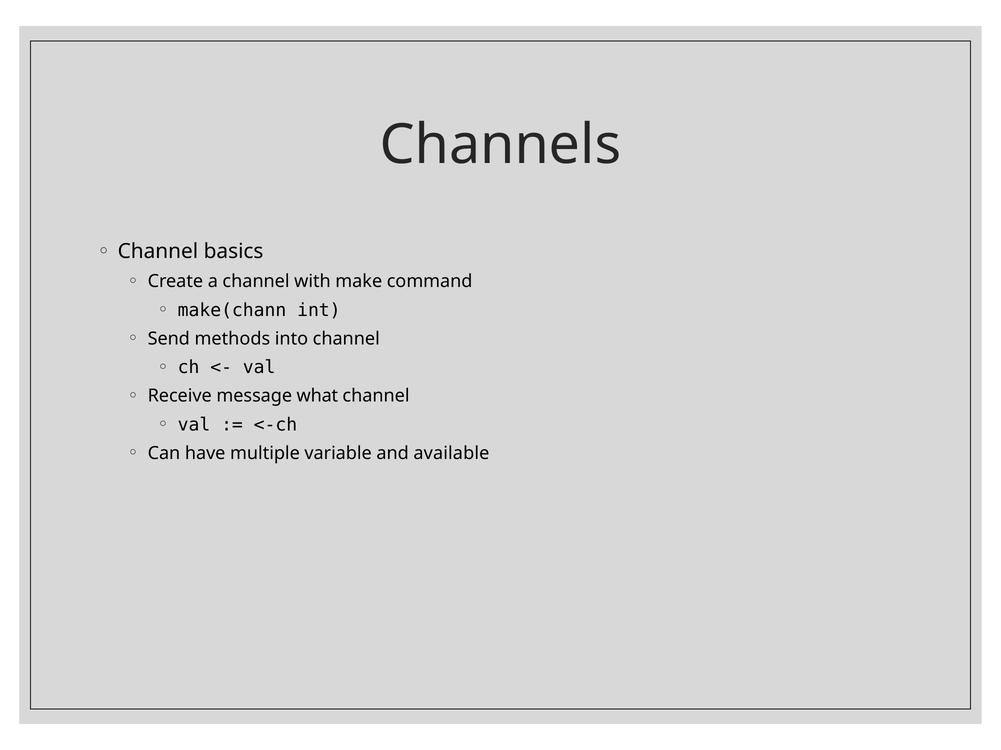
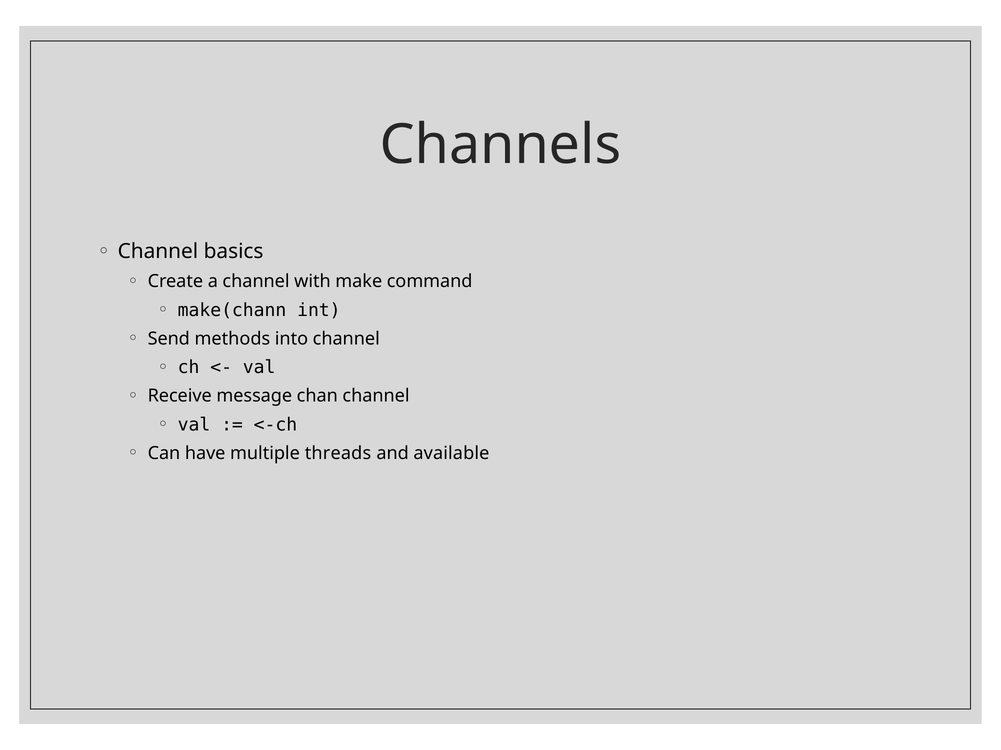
what: what -> chan (317, 396)
variable: variable -> threads (338, 454)
